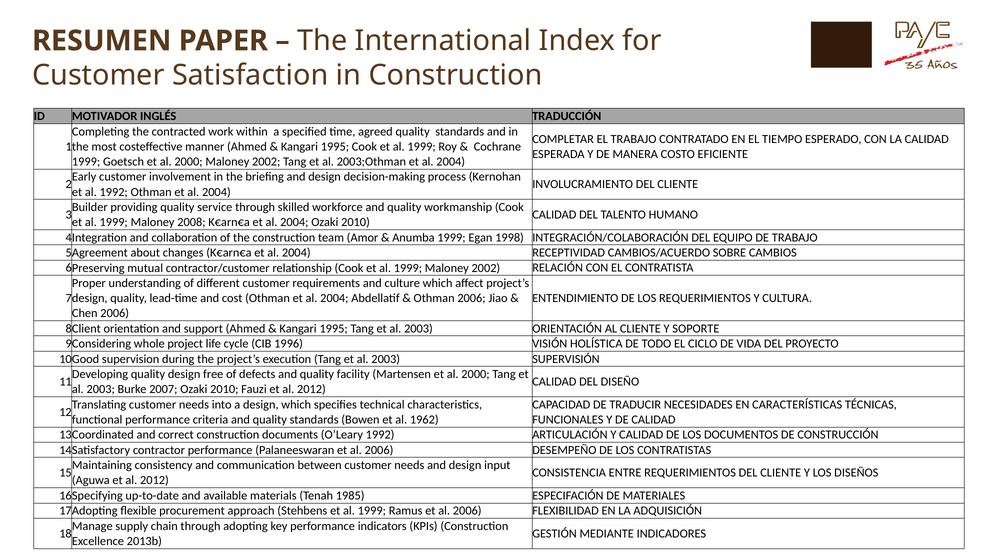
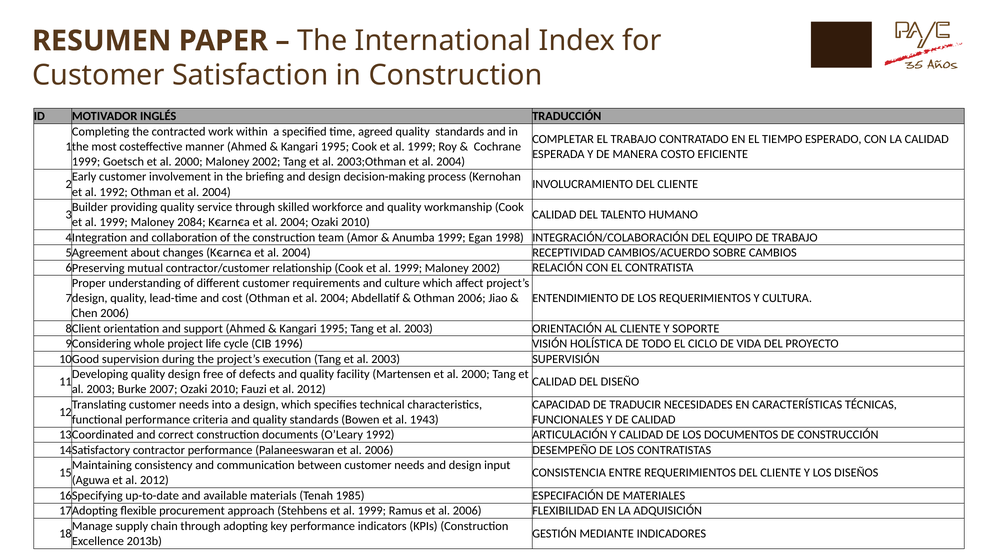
2008: 2008 -> 2084 (191, 222)
1962: 1962 -> 1943 (424, 419)
